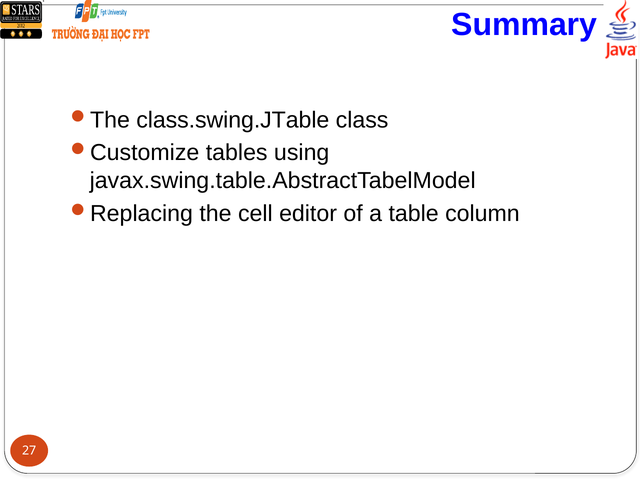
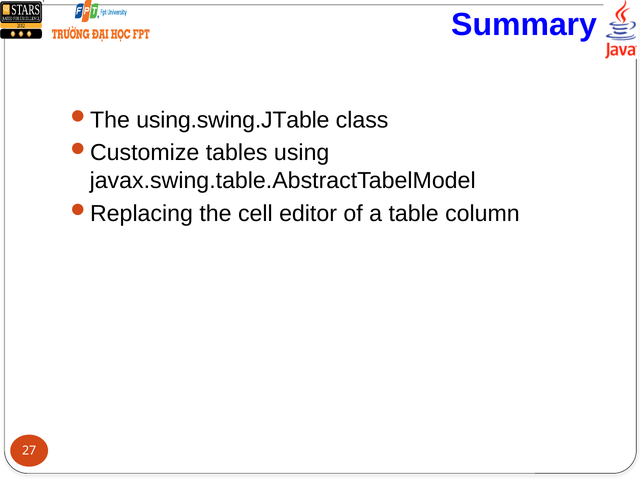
class.swing.JTable: class.swing.JTable -> using.swing.JTable (233, 120)
